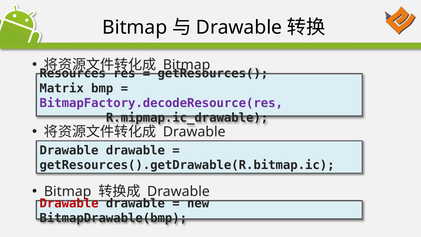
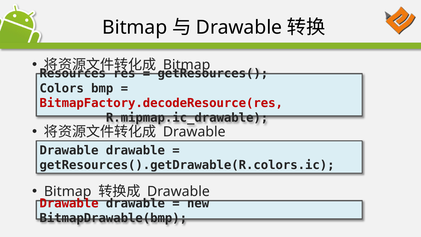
Matrix: Matrix -> Colors (62, 88)
BitmapFactory.decodeResource(res colour: purple -> red (161, 103)
getResources().getDrawable(R.bitmap.ic: getResources().getDrawable(R.bitmap.ic -> getResources().getDrawable(R.colors.ic (187, 165)
